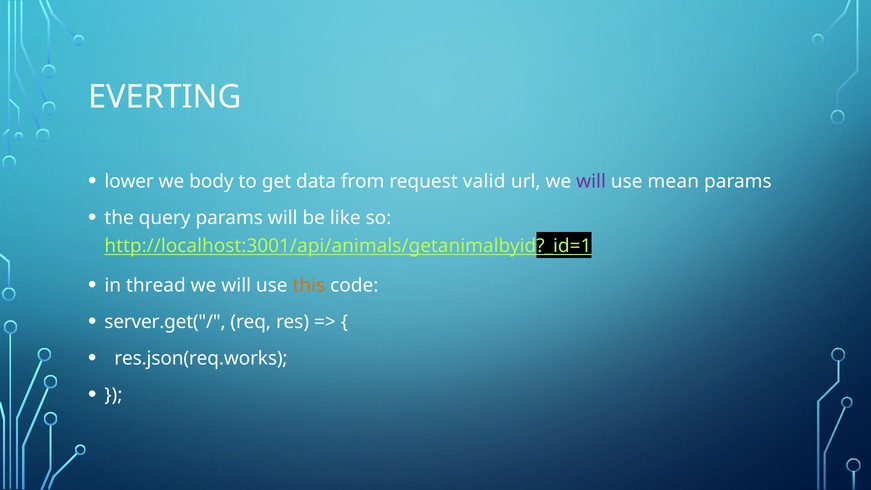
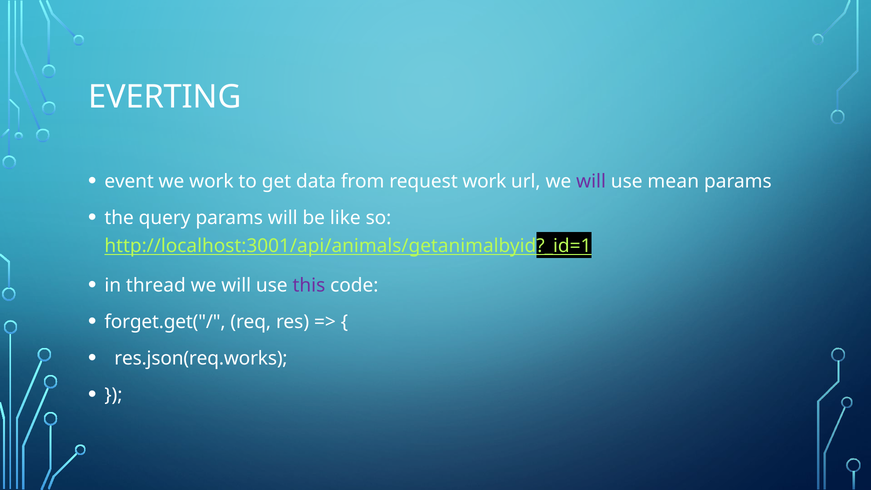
lower: lower -> event (129, 181)
we body: body -> work (211, 181)
request valid: valid -> work (484, 181)
this colour: orange -> purple (309, 285)
server.get("/: server.get("/ -> forget.get("/ (165, 322)
